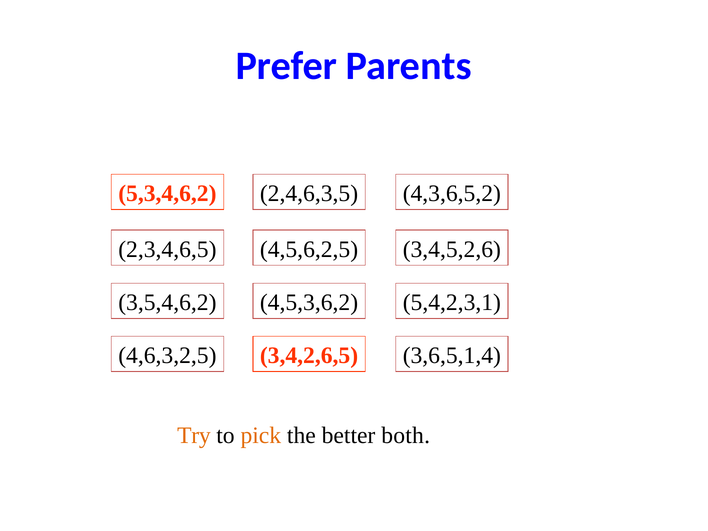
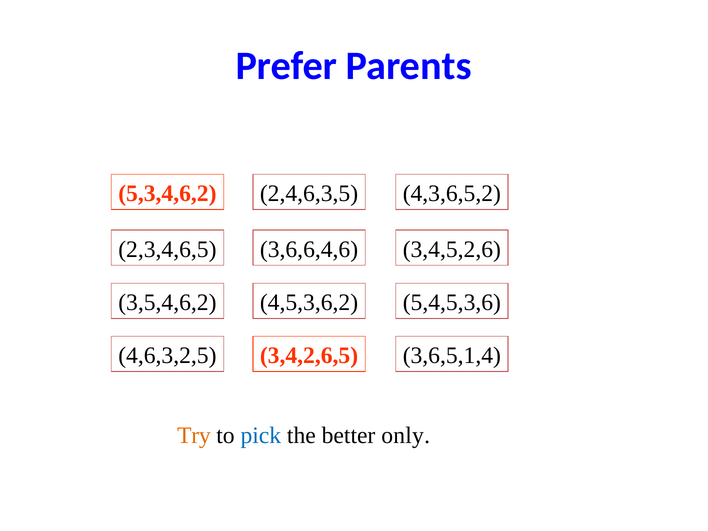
4,5,6,2,5: 4,5,6,2,5 -> 3,6,6,4,6 (309, 249)
5,4,2,3,1: 5,4,2,3,1 -> 5,4,5,3,6 (452, 302)
pick colour: orange -> blue (261, 435)
both: both -> only (406, 435)
